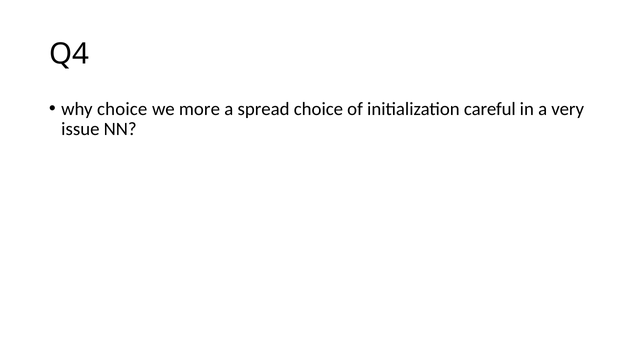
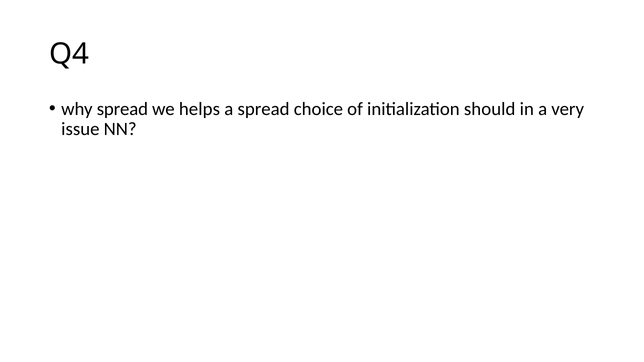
why choice: choice -> spread (122, 109)
more: more -> helps (199, 109)
careful: careful -> should (490, 109)
